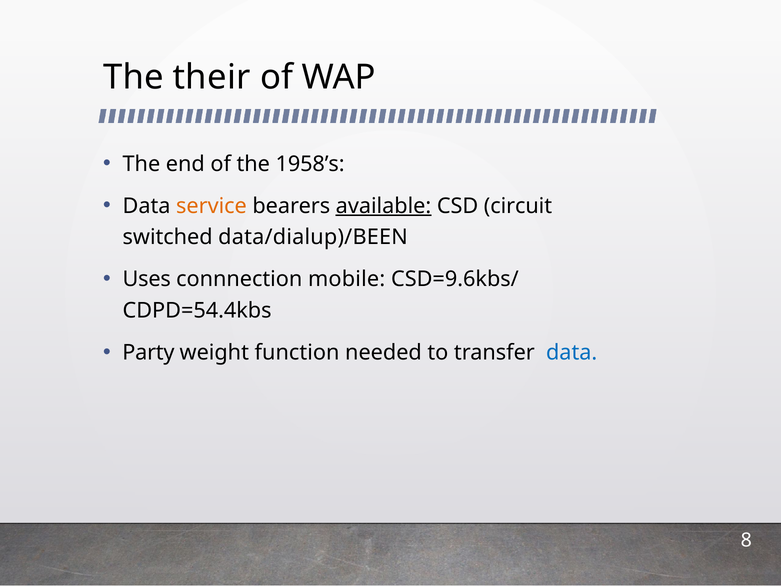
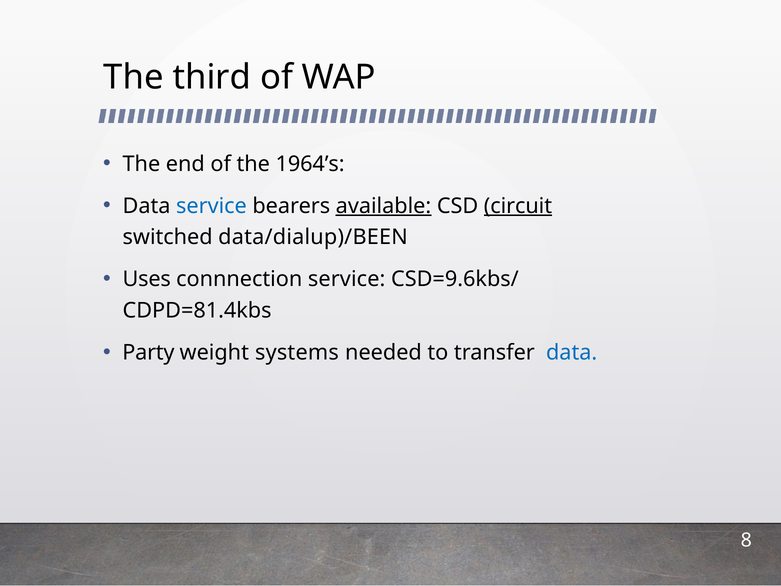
their: their -> third (212, 77)
1958’s: 1958’s -> 1964’s (310, 164)
service colour: orange -> blue (211, 206)
circuit underline: none -> present (518, 206)
connnection mobile: mobile -> service (347, 279)
CDPD=54.4kbs: CDPD=54.4kbs -> CDPD=81.4kbs (197, 310)
function: function -> systems (297, 352)
